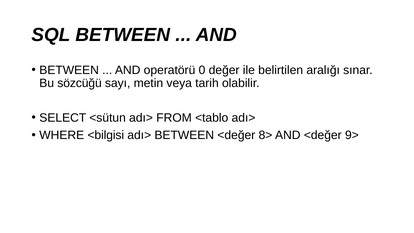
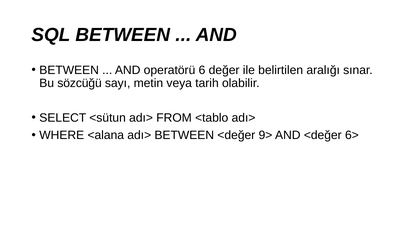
0: 0 -> 6 (202, 70)
<bilgisi: <bilgisi -> <alana (106, 135)
8>: 8> -> 9> (265, 135)
9>: 9> -> 6> (352, 135)
